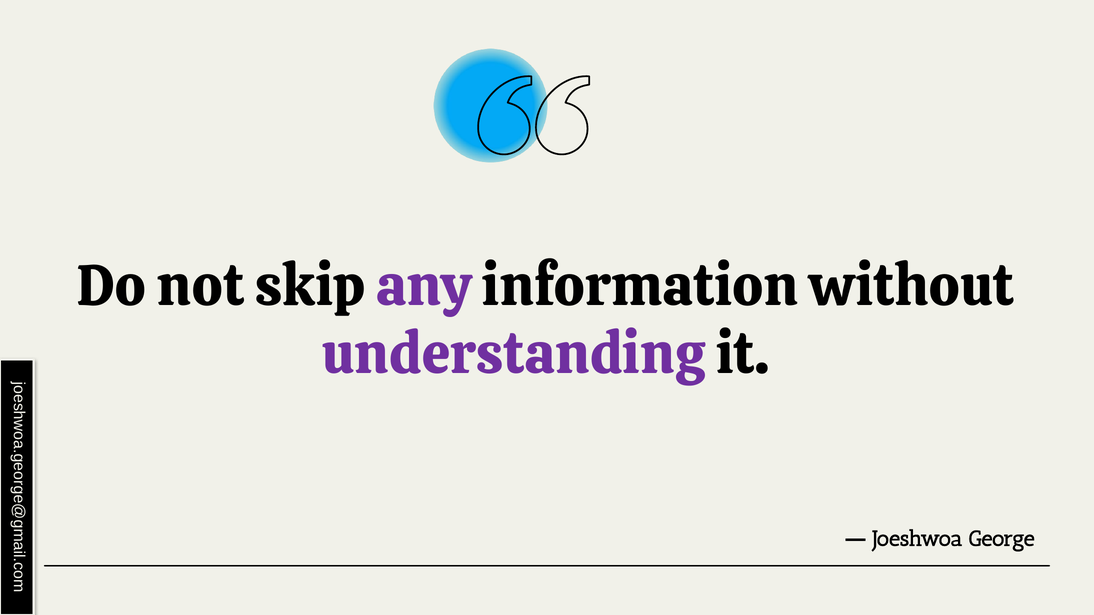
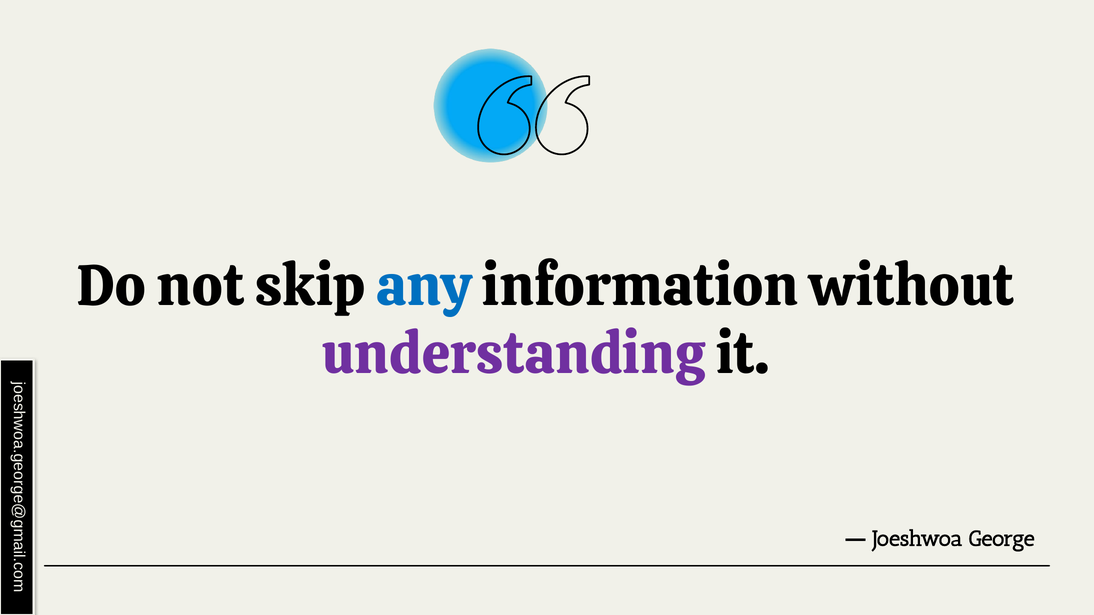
any colour: purple -> blue (424, 287)
